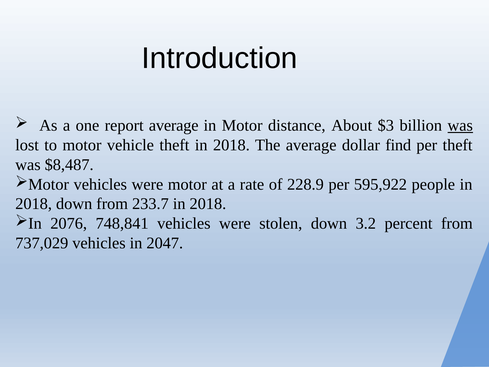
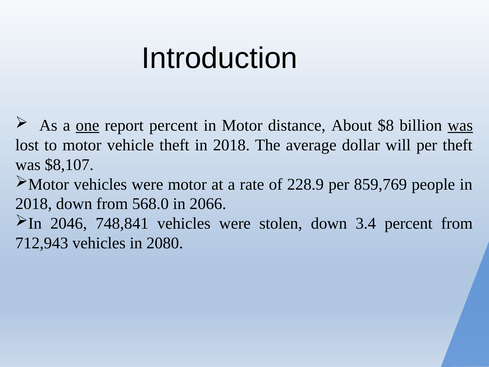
one underline: none -> present (87, 126)
report average: average -> percent (174, 126)
$3: $3 -> $8 (386, 126)
find: find -> will (398, 145)
$8,487: $8,487 -> $8,107 (69, 165)
595,922: 595,922 -> 859,769 (380, 184)
233.7: 233.7 -> 568.0 (150, 204)
2018: 2018 -> 2066 (208, 204)
2076: 2076 -> 2046 (69, 223)
3.2: 3.2 -> 3.4 (366, 223)
737,029: 737,029 -> 712,943 (42, 243)
2047: 2047 -> 2080 (165, 243)
